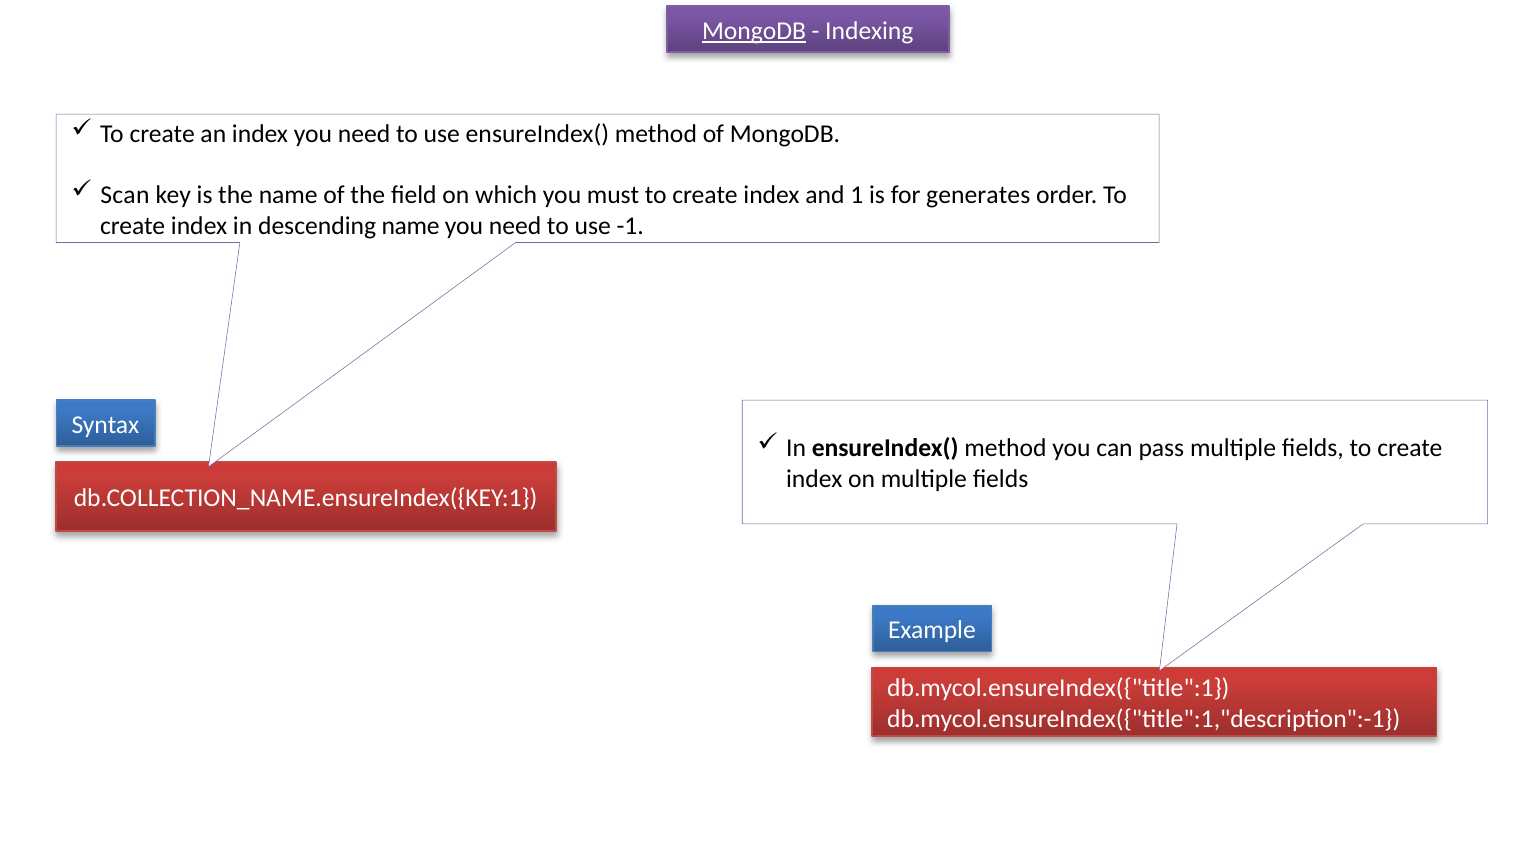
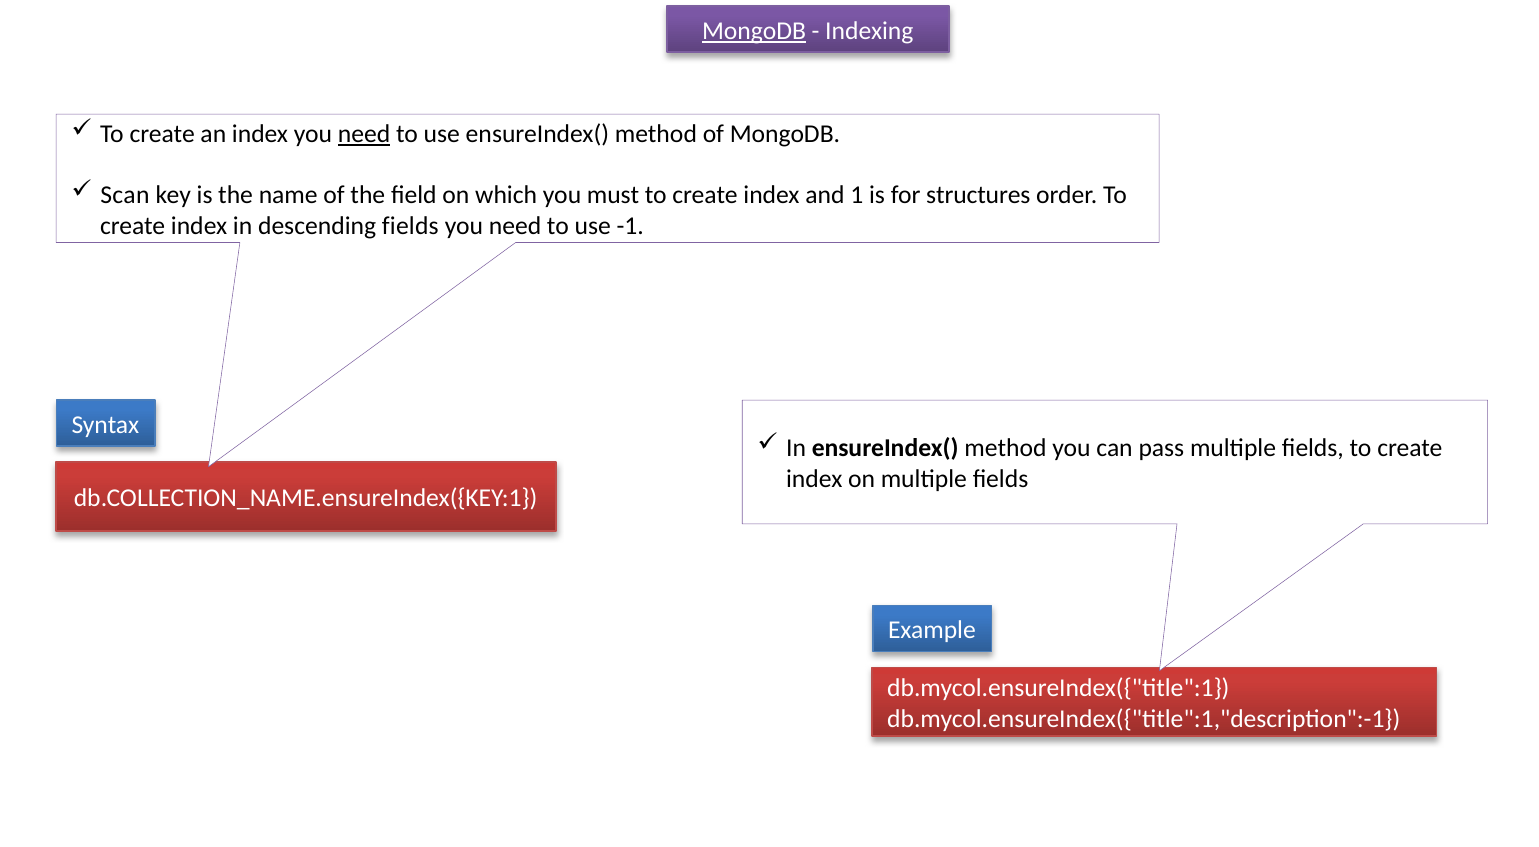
need underline: none -> present (364, 134)
generates: generates -> structures (978, 195)
descending name: name -> fields (410, 226)
